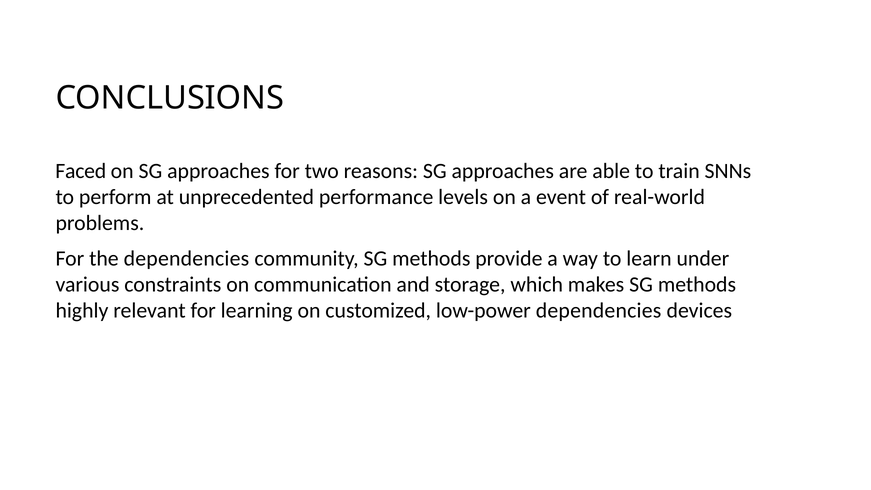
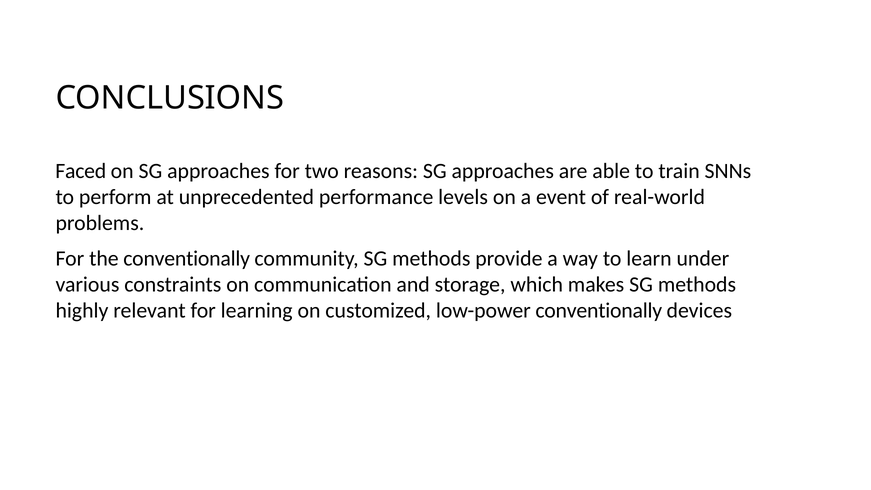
the dependencies: dependencies -> conventionally (187, 258)
low-power dependencies: dependencies -> conventionally (599, 311)
